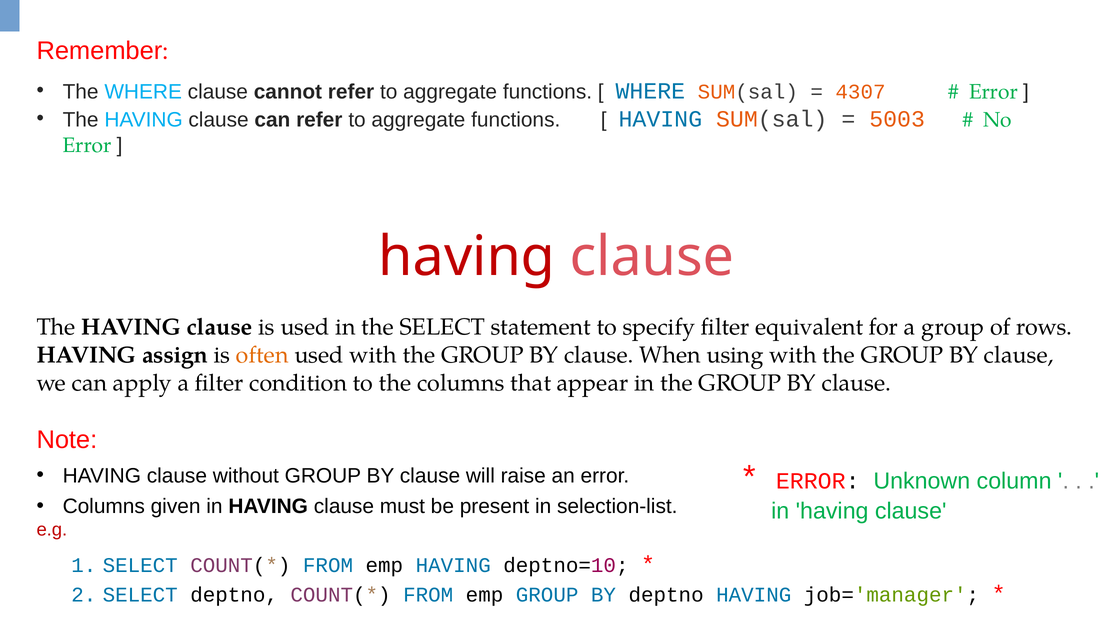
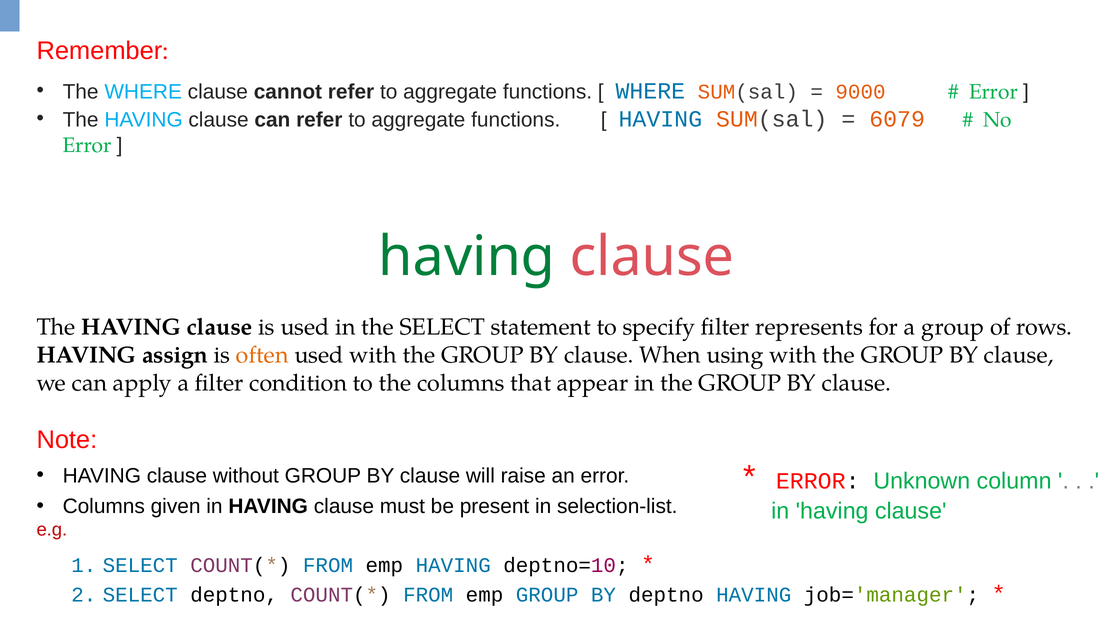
4307: 4307 -> 9000 (861, 92)
5003: 5003 -> 6079 (897, 119)
having colour: red -> green (467, 257)
equivalent: equivalent -> represents (809, 327)
